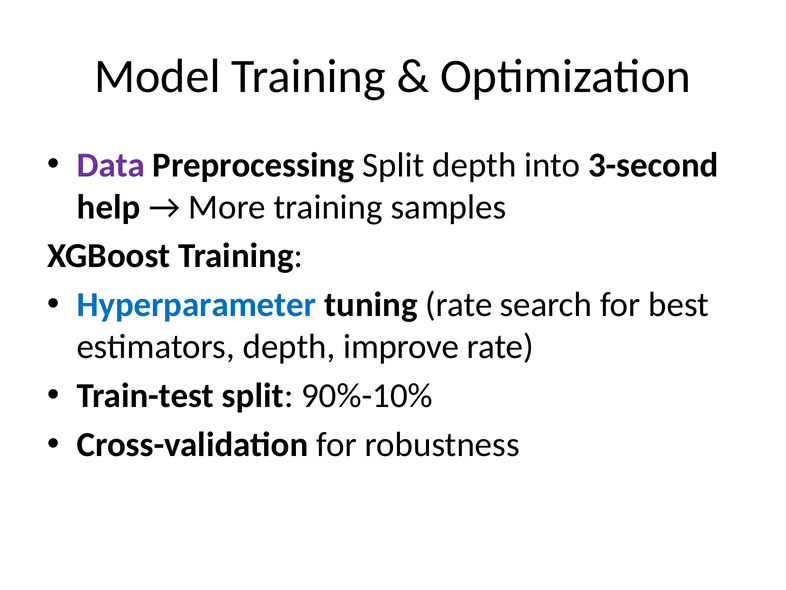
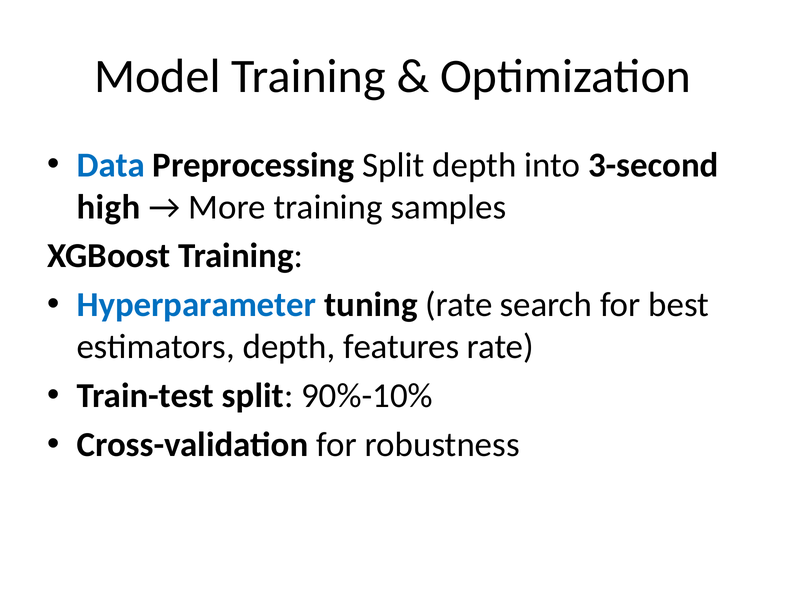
Data colour: purple -> blue (111, 165)
help: help -> high (109, 207)
improve: improve -> features (401, 347)
